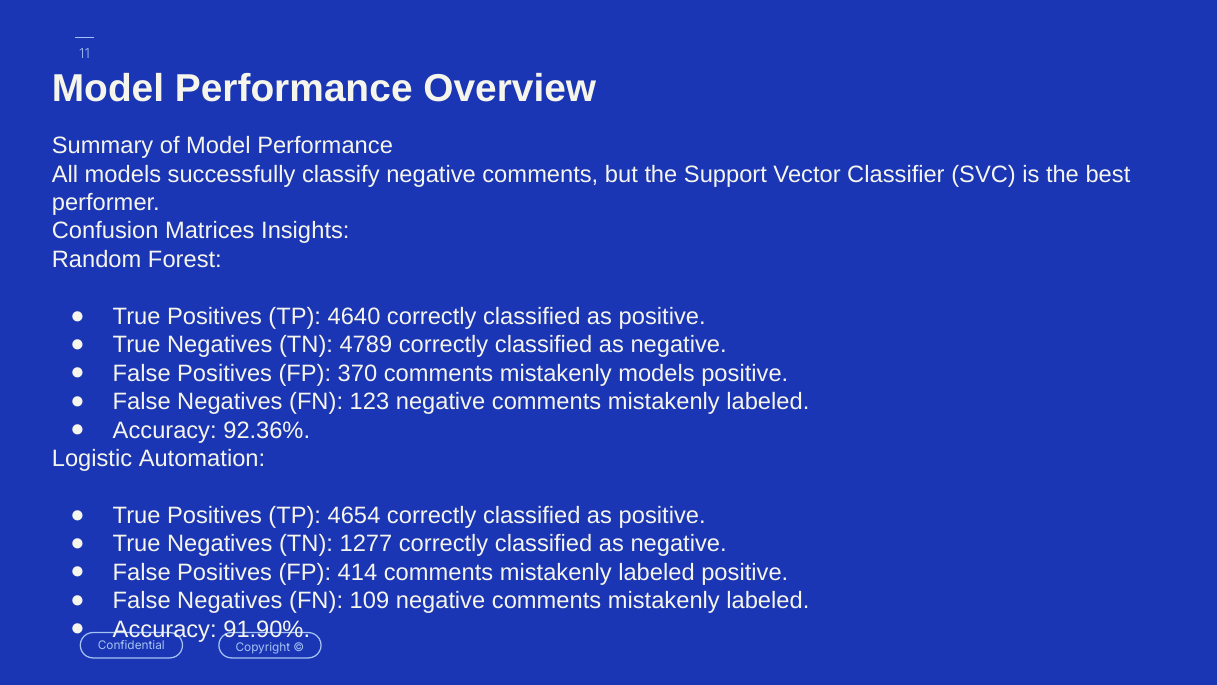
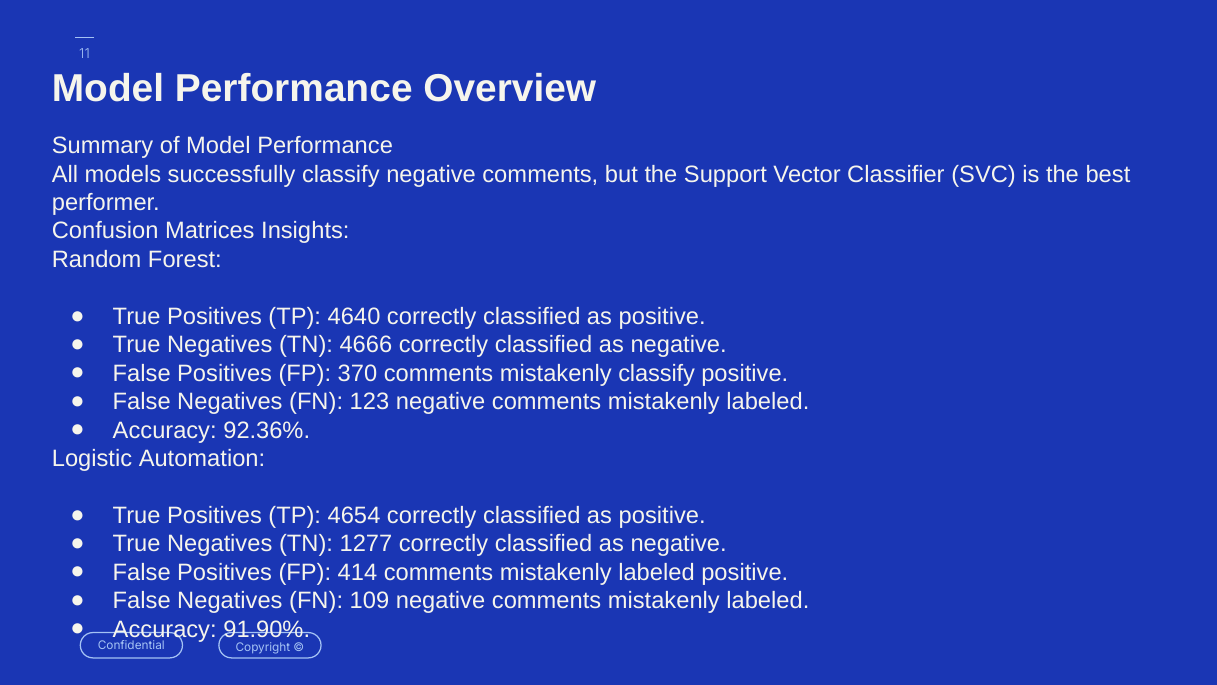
4789: 4789 -> 4666 (366, 345)
mistakenly models: models -> classify (657, 373)
